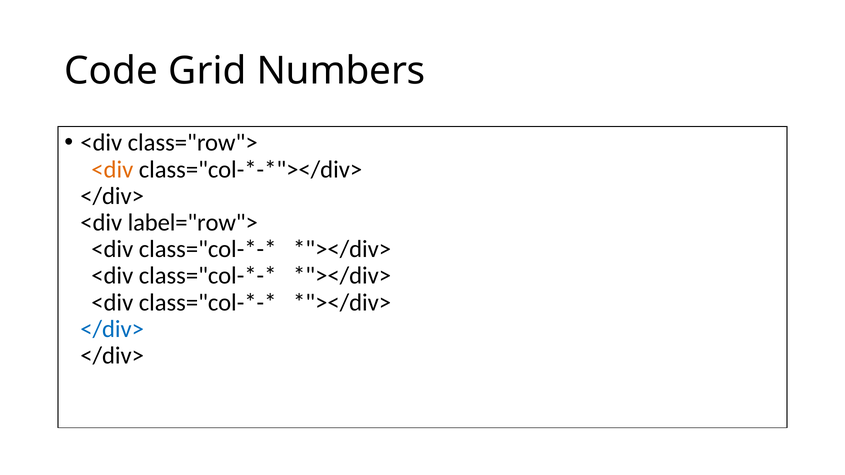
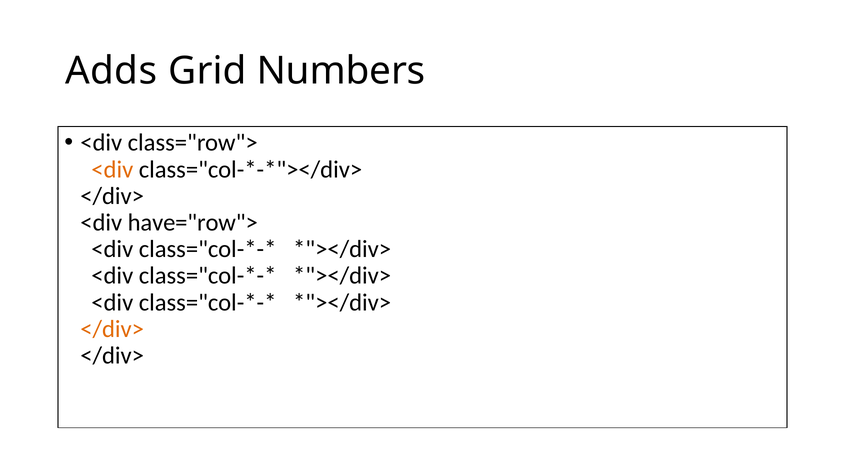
Code: Code -> Adds (111, 71)
label="row">: label="row"> -> have="row"> (193, 223)
</div> colour: blue -> orange (112, 329)
